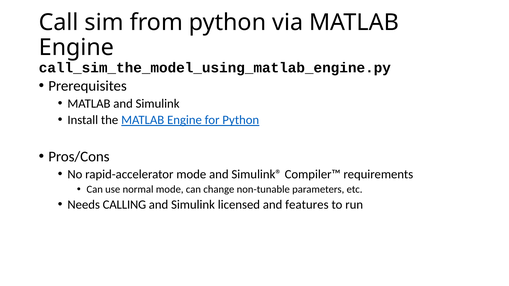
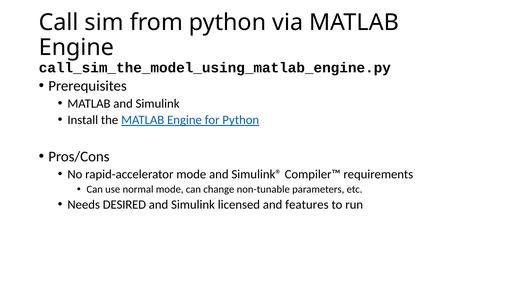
CALLING: CALLING -> DESIRED (124, 205)
